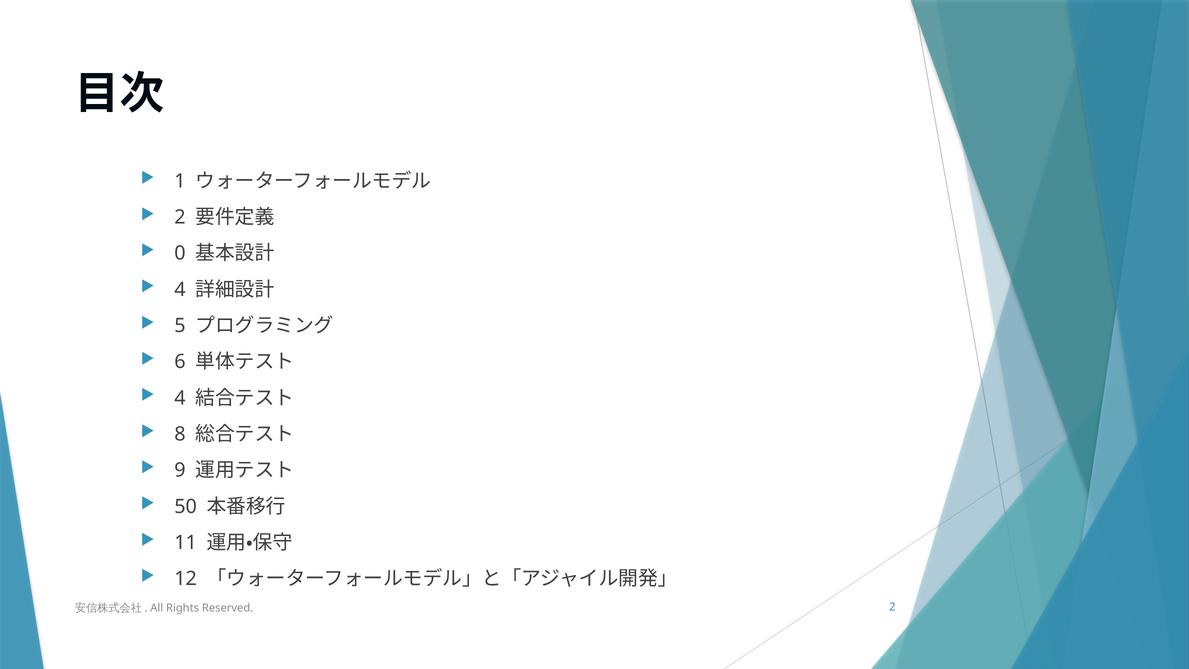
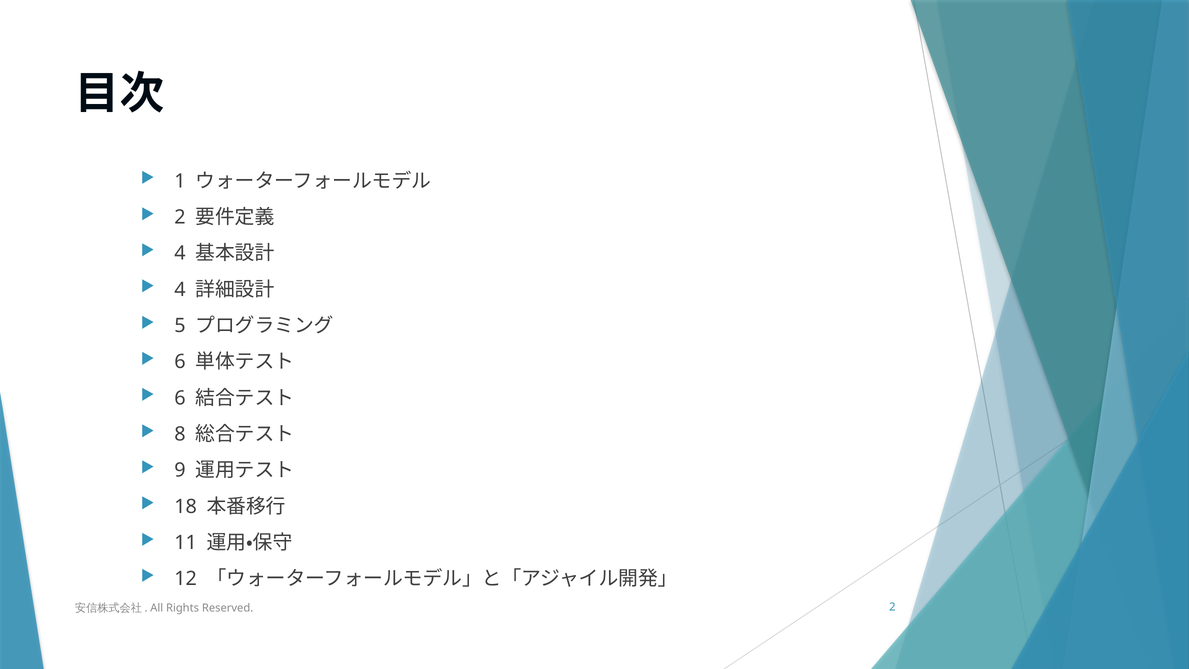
0: 0 -> 4 (180, 253)
4: 4 -> 6 (180, 398)
50: 50 -> 18 (186, 506)
